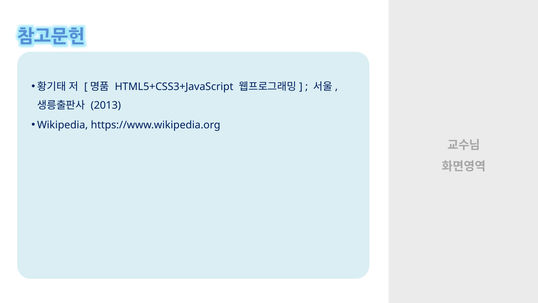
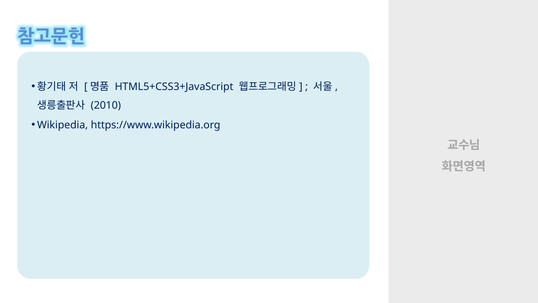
2013: 2013 -> 2010 (106, 105)
